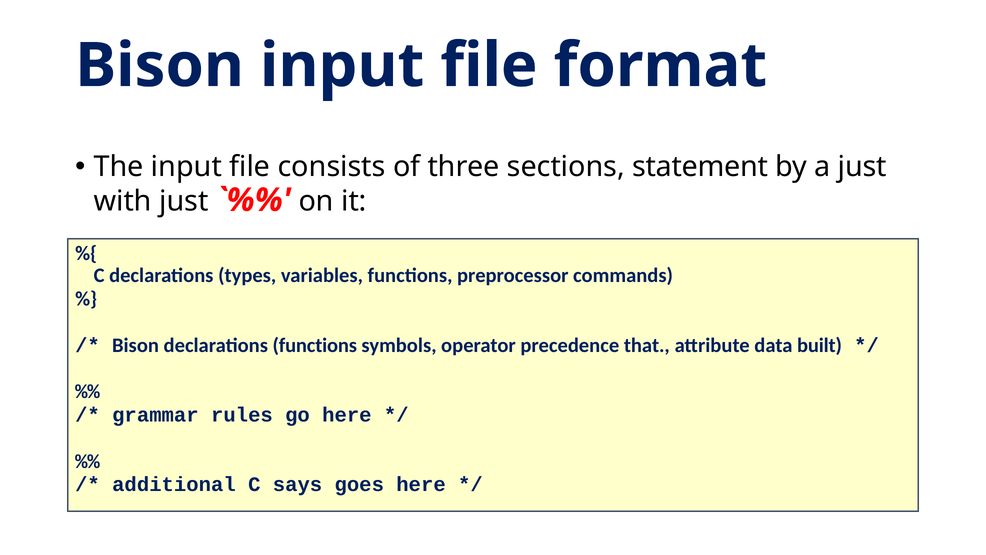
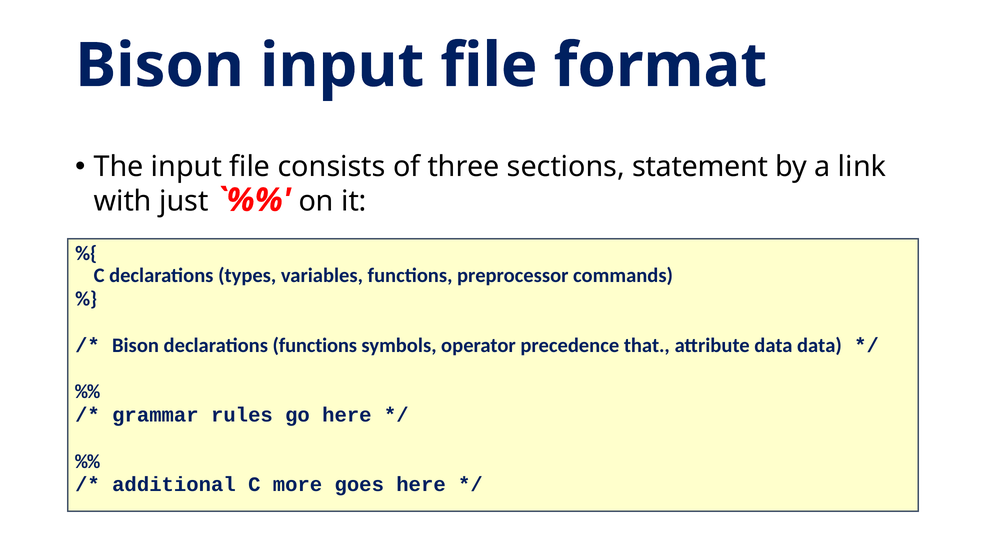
a just: just -> link (862, 167)
data built: built -> data (819, 345)
says: says -> more (297, 484)
